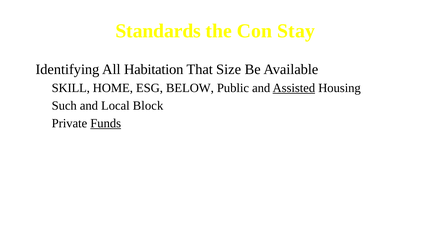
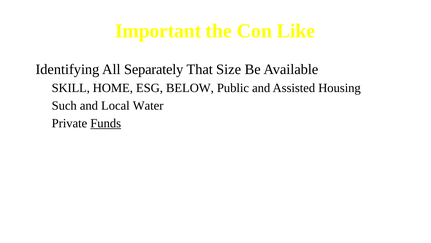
Standards: Standards -> Important (158, 31)
Stay: Stay -> Like (296, 31)
Habitation: Habitation -> Separately (154, 69)
Assisted underline: present -> none (294, 88)
Block: Block -> Water (148, 105)
